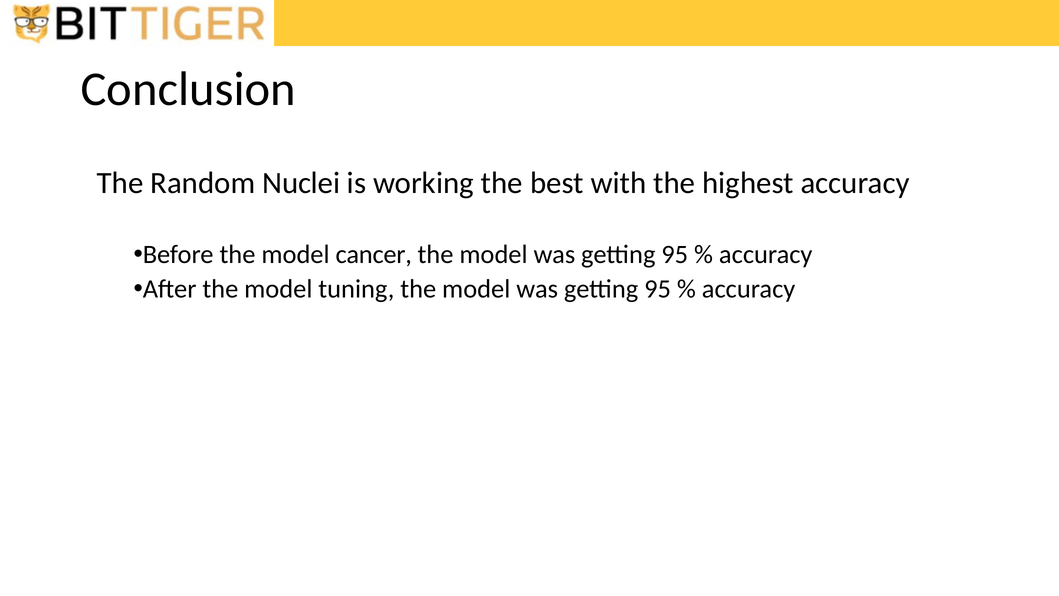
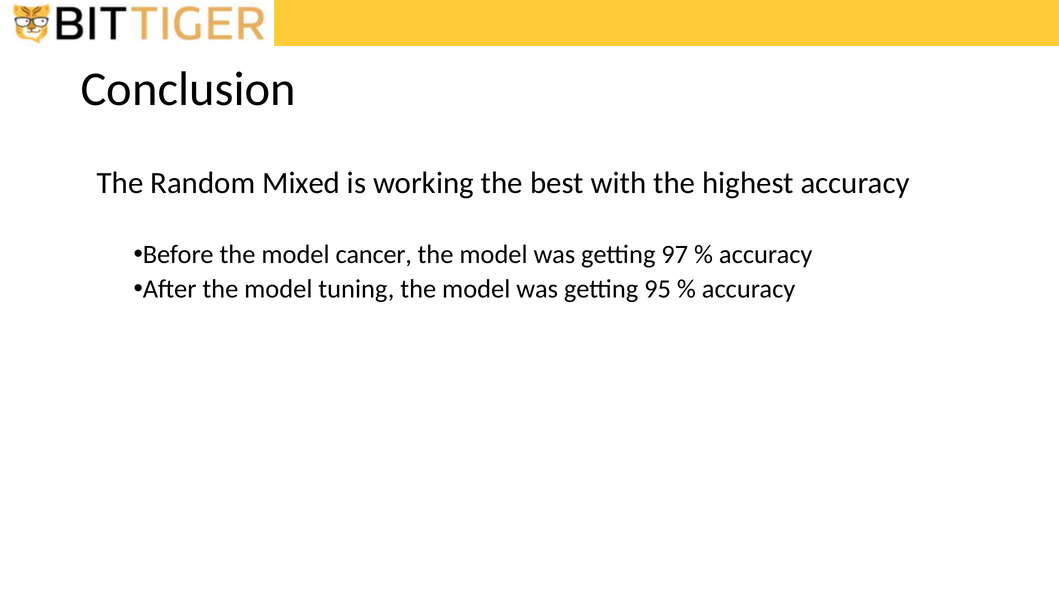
Nuclei: Nuclei -> Mixed (301, 183)
95: 95 -> 97 (675, 254)
